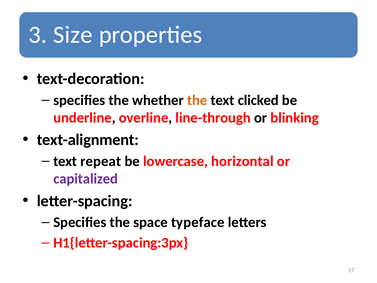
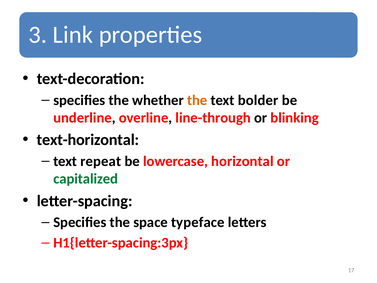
Size: Size -> Link (73, 35)
clicked: clicked -> bolder (258, 100)
text-alignment: text-alignment -> text-horizontal (88, 140)
capitalized colour: purple -> green (86, 179)
